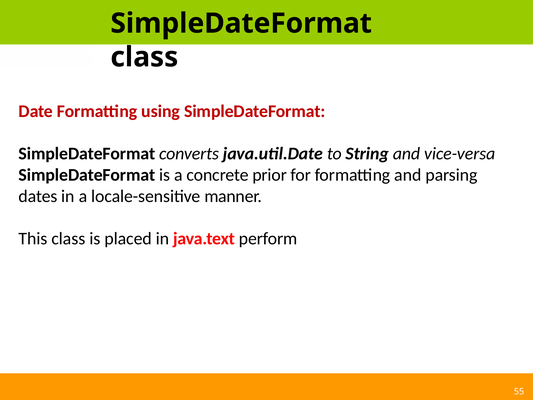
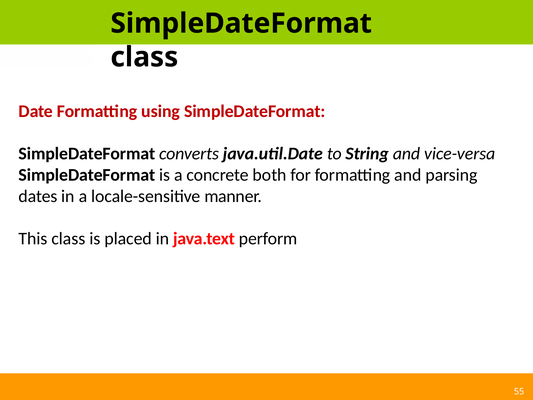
prior: prior -> both (270, 175)
